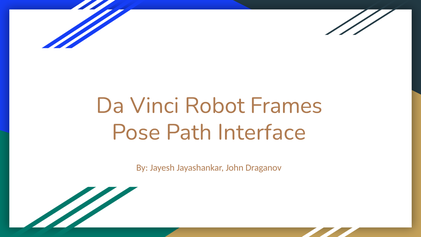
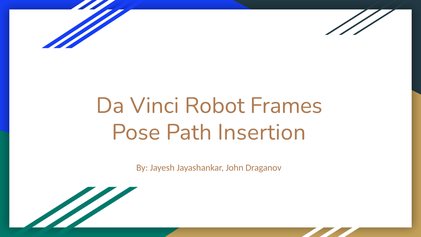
Interface: Interface -> Insertion (262, 132)
